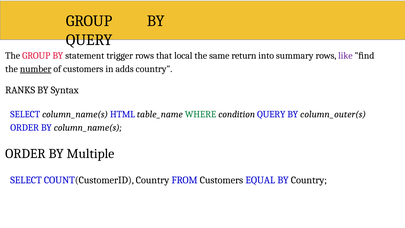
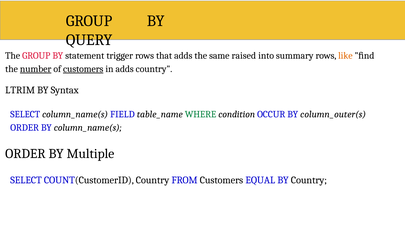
that local: local -> adds (183, 56)
return: return -> raised (244, 56)
like colour: purple -> orange (345, 56)
customers underline: none -> present (83, 69)
RANKS: RANKS -> LTRIM (20, 90)
HTML: HTML -> FIELD (122, 114)
condition QUERY: QUERY -> OCCUR (271, 114)
